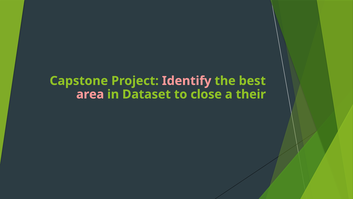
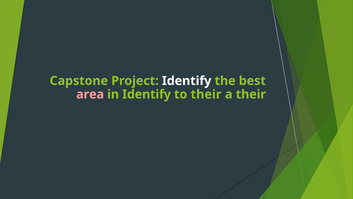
Identify colour: pink -> white (187, 81)
in Dataset: Dataset -> Identify (147, 94)
to close: close -> their (206, 94)
